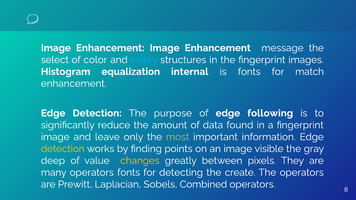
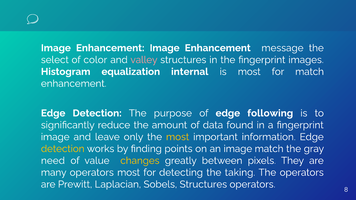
valley colour: light blue -> pink (144, 60)
is fonts: fonts -> most (249, 72)
most colour: light green -> yellow (178, 137)
image visible: visible -> match (269, 149)
deep: deep -> need (53, 161)
operators fonts: fonts -> most (129, 173)
create: create -> taking (240, 173)
Sobels Combined: Combined -> Structures (203, 185)
